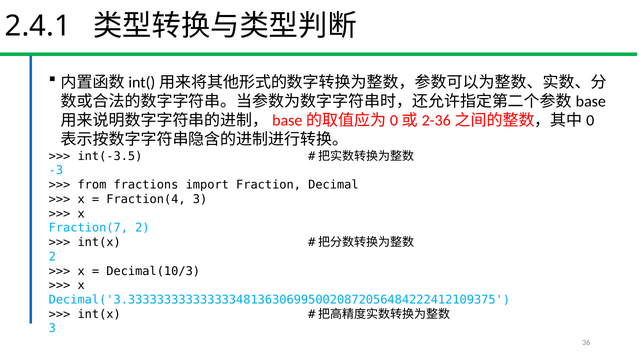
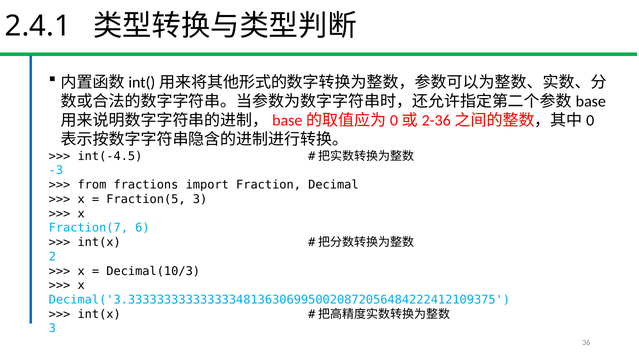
int(-3.5: int(-3.5 -> int(-4.5 (110, 156)
Fraction(4: Fraction(4 -> Fraction(5 (146, 199)
Fraction(7 2: 2 -> 6 (142, 228)
